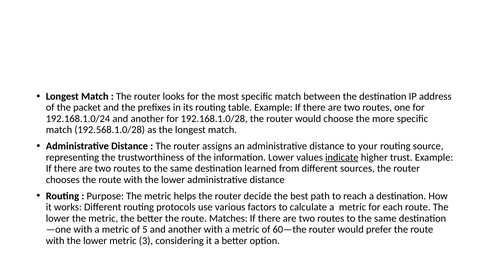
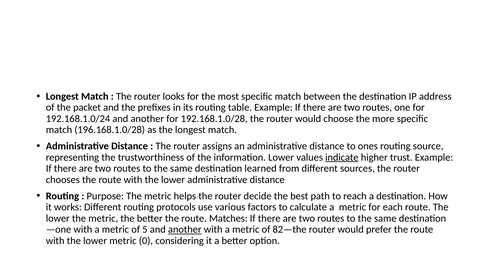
192.568.1.0/28: 192.568.1.0/28 -> 196.168.1.0/28 (110, 130)
your: your -> ones (368, 146)
another underline: none -> present (185, 229)
60—the: 60—the -> 82—the (290, 229)
3: 3 -> 0 (146, 241)
